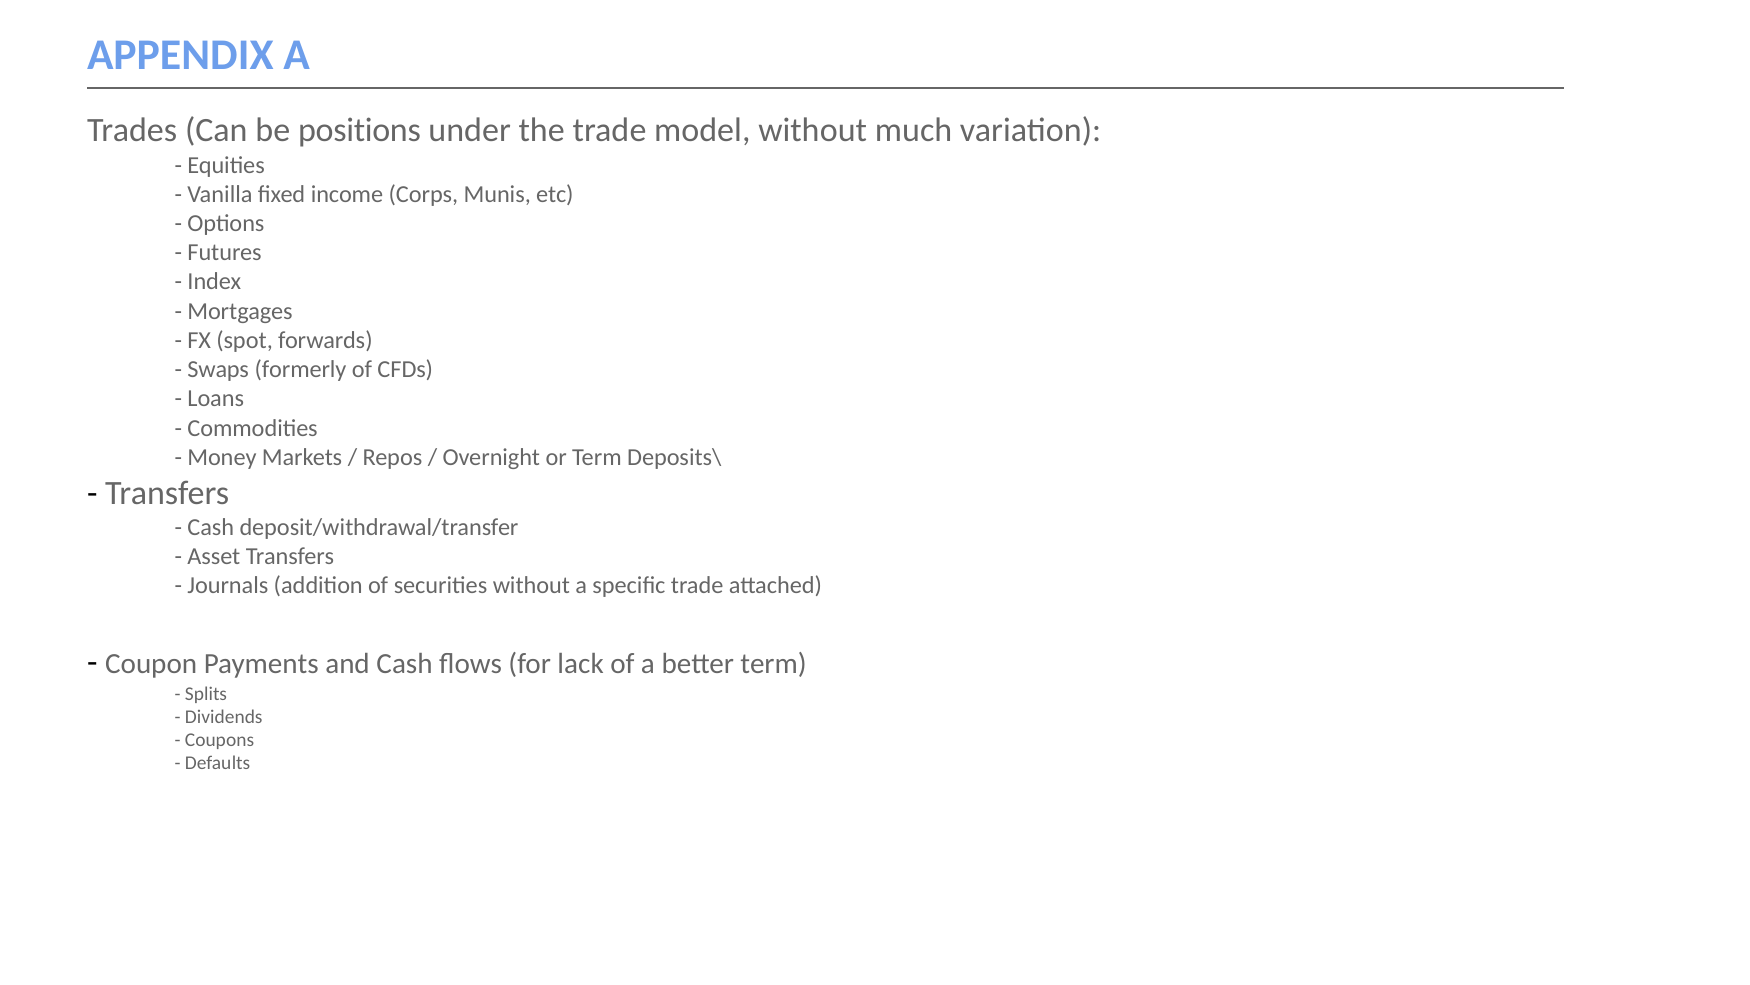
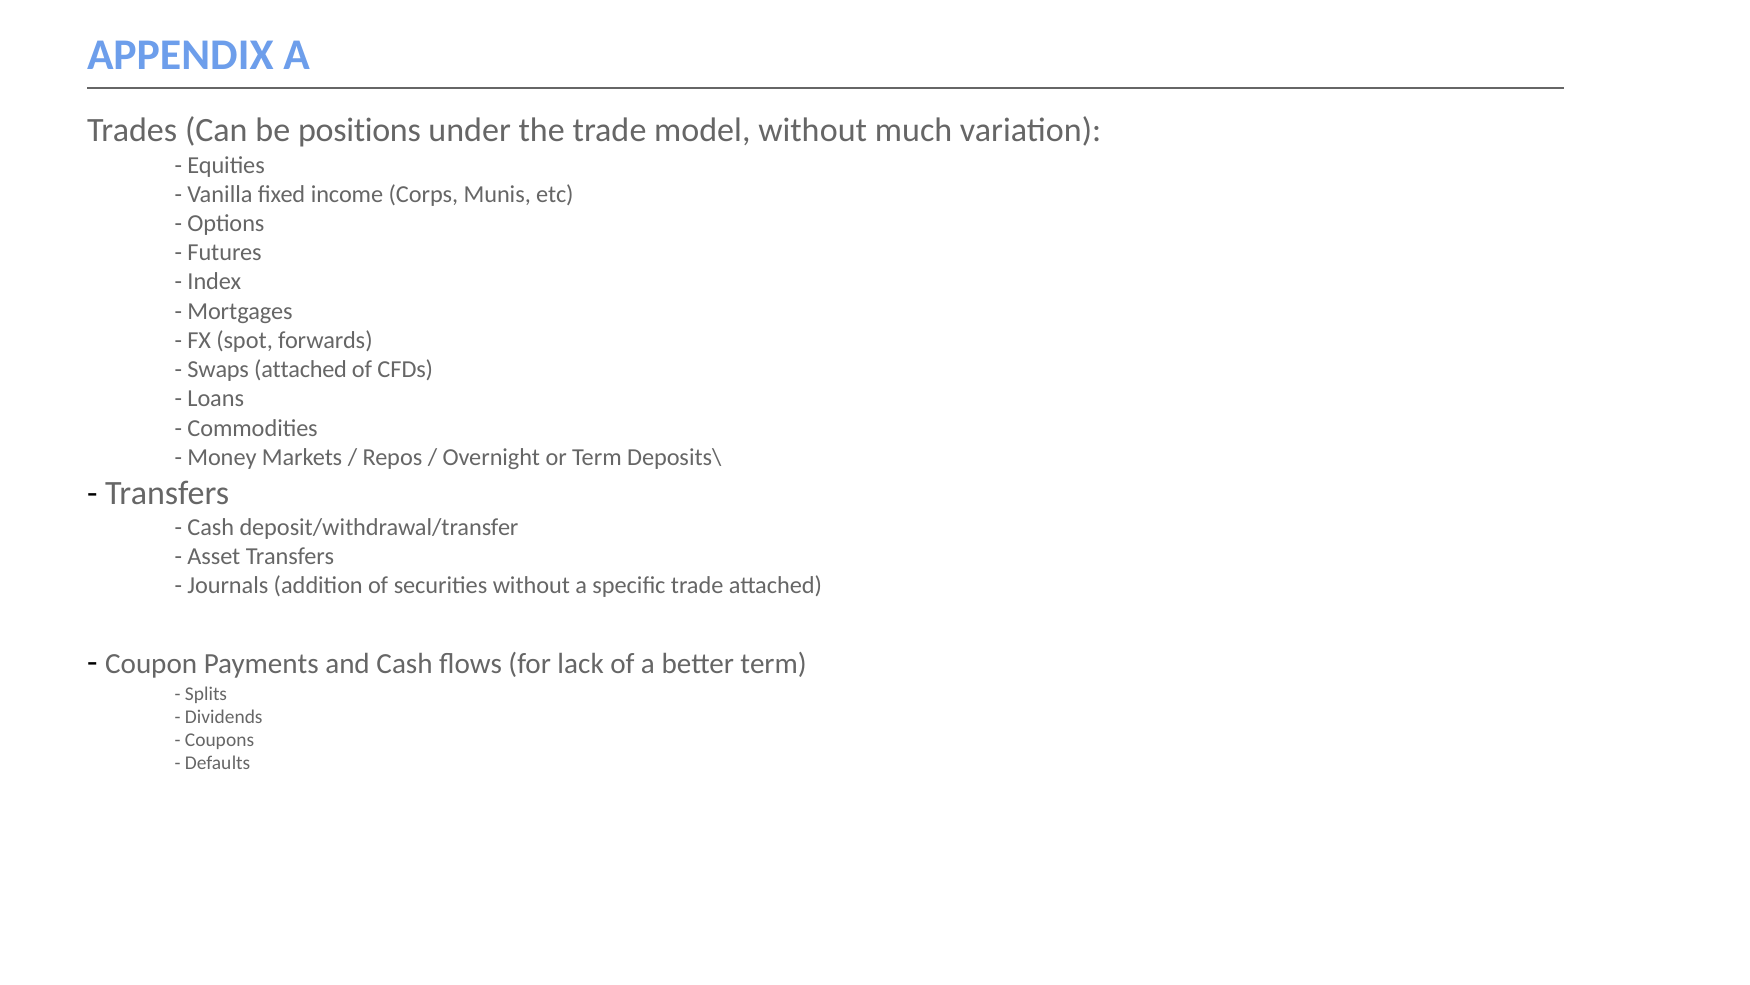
Swaps formerly: formerly -> attached (301, 369)
